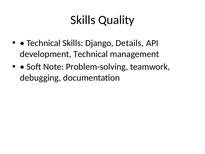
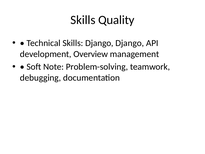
Django Details: Details -> Django (130, 43)
development Technical: Technical -> Overview (91, 54)
